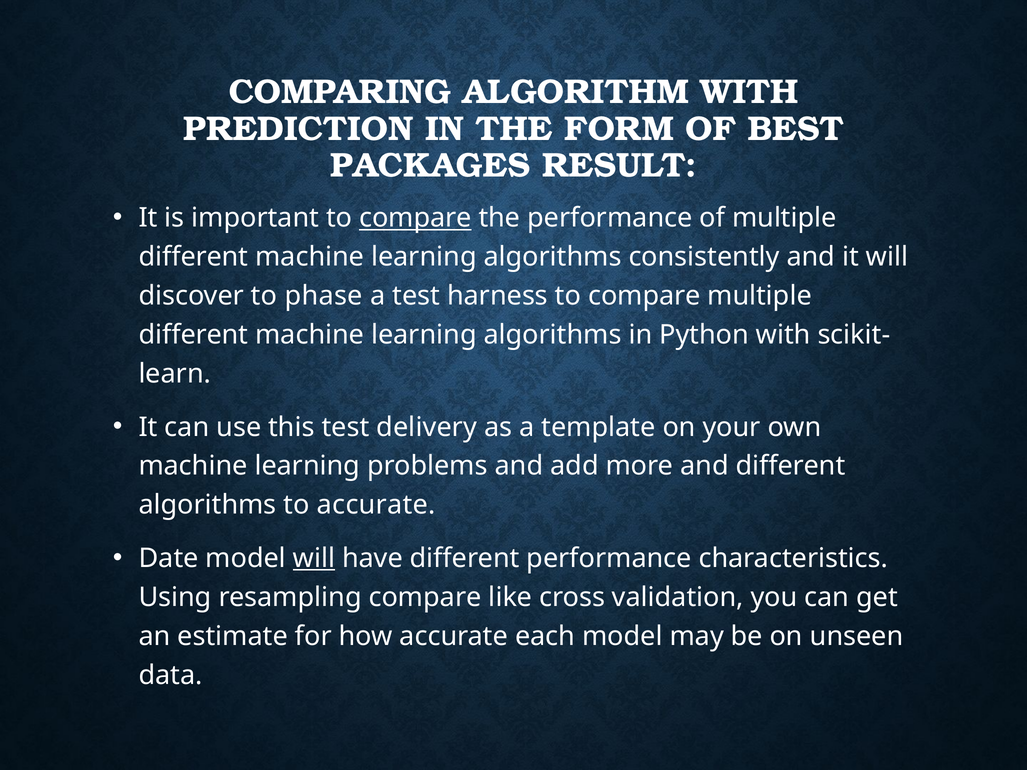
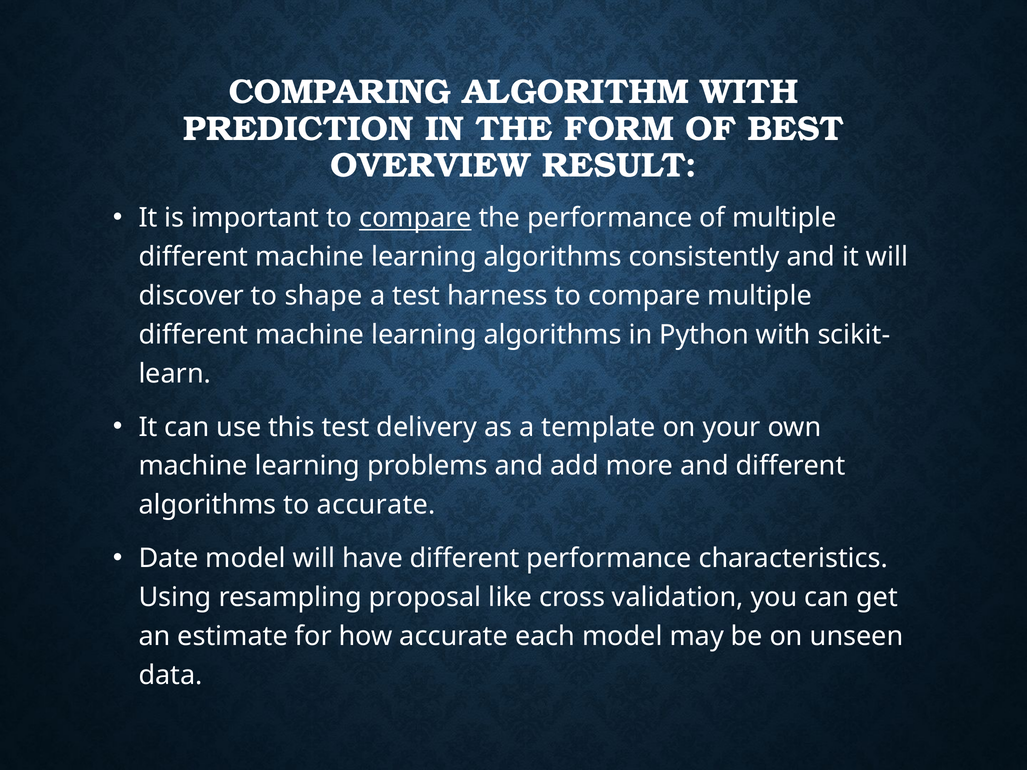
PACKAGES: PACKAGES -> OVERVIEW (430, 166)
phase: phase -> shape (324, 296)
will underline: present -> none (314, 558)
resampling compare: compare -> proposal (425, 597)
